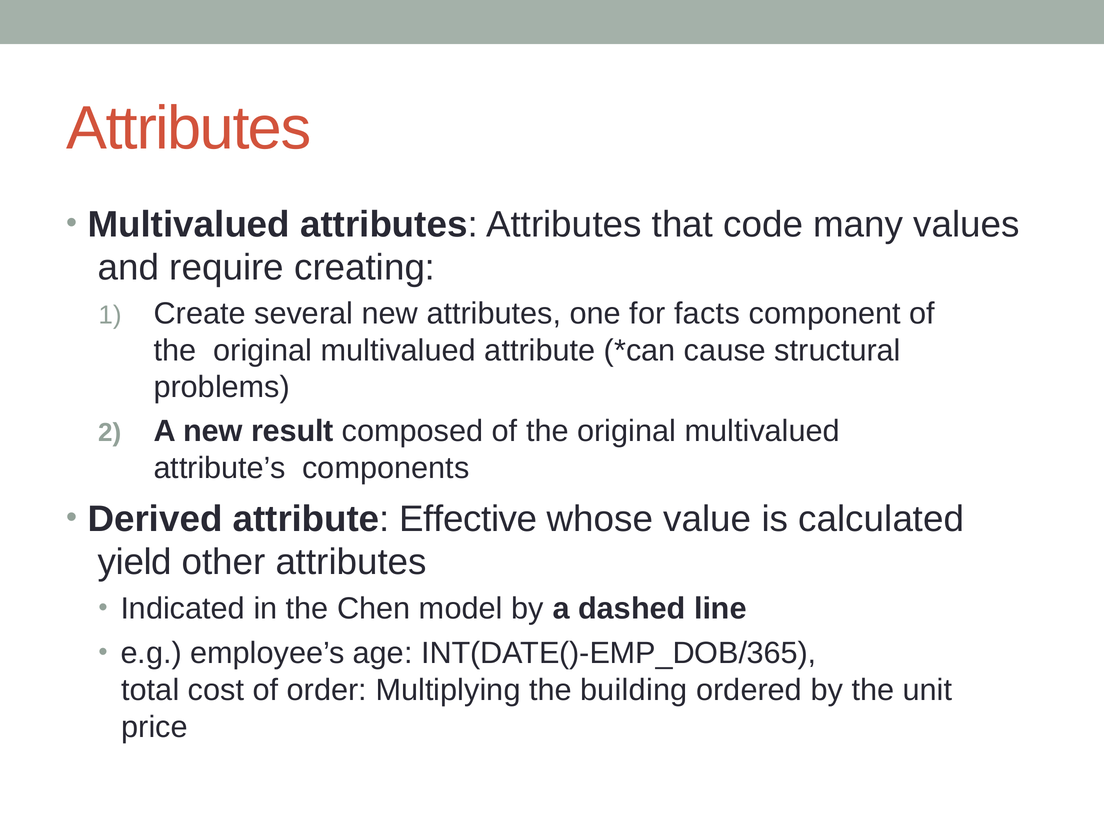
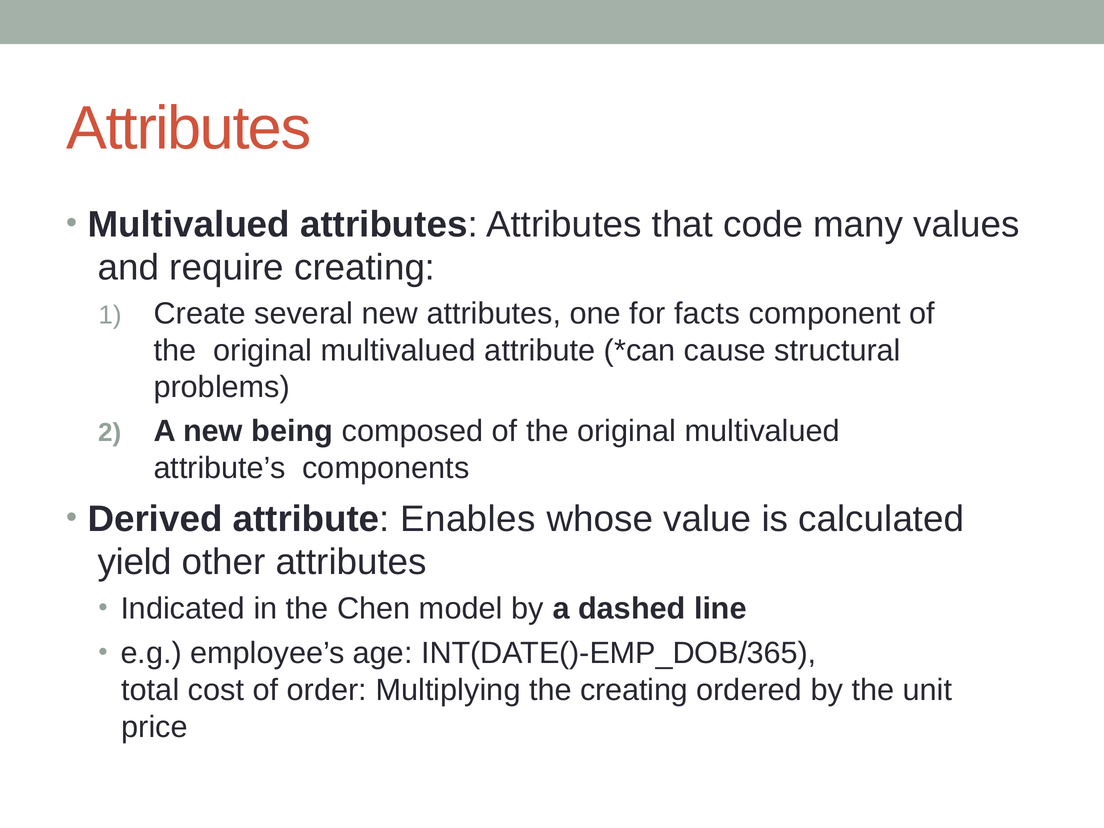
result: result -> being (292, 431)
Effective: Effective -> Enables (468, 519)
the building: building -> creating (634, 690)
